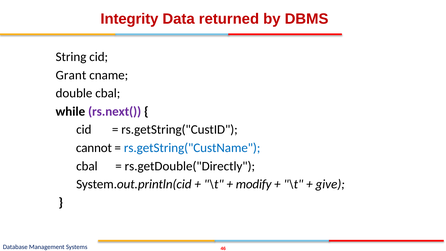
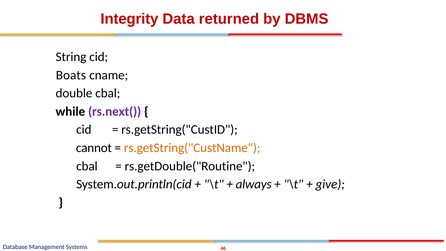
Grant: Grant -> Boats (71, 75)
rs.getString("CustName colour: blue -> orange (192, 148)
rs.getDouble("Directly: rs.getDouble("Directly -> rs.getDouble("Routine (190, 166)
modify: modify -> always (254, 184)
